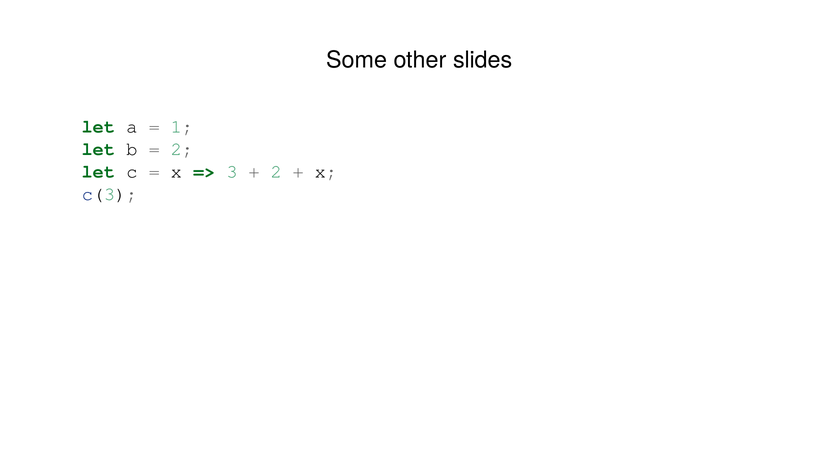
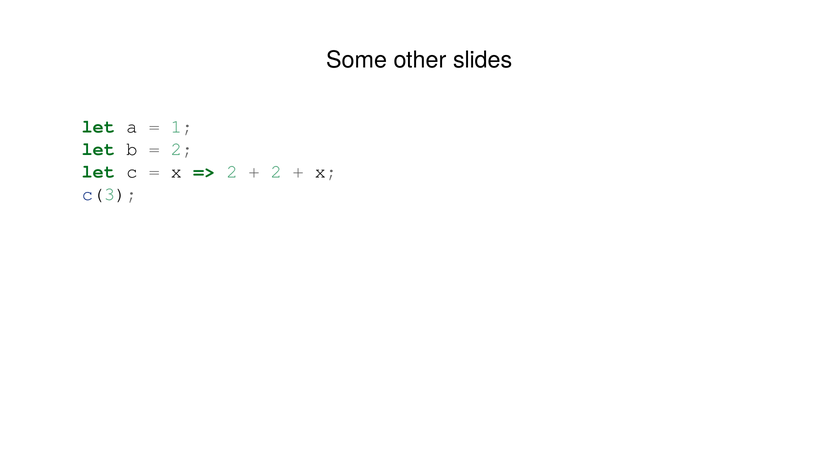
3: 3 -> 2 (232, 172)
